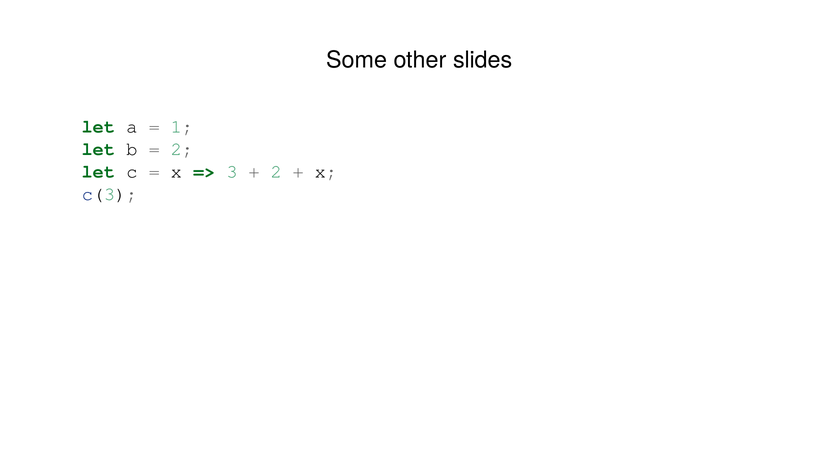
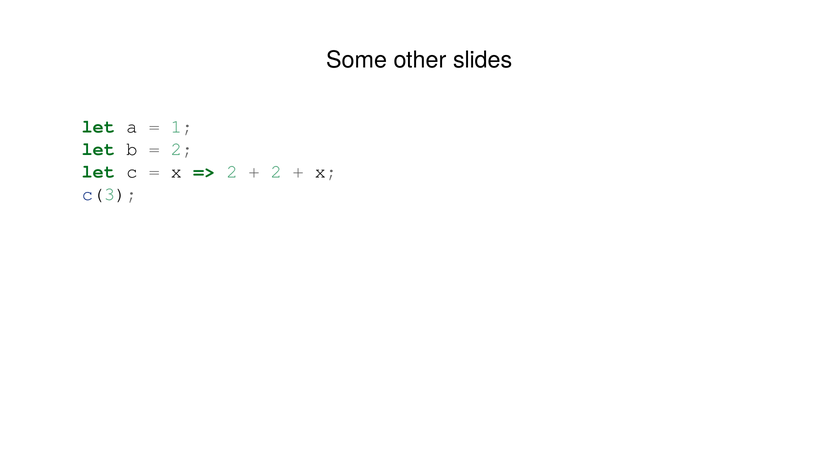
3: 3 -> 2 (232, 172)
